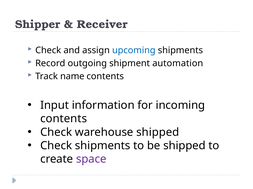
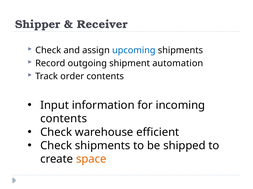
name: name -> order (72, 77)
warehouse shipped: shipped -> efficient (158, 133)
space colour: purple -> orange (91, 160)
